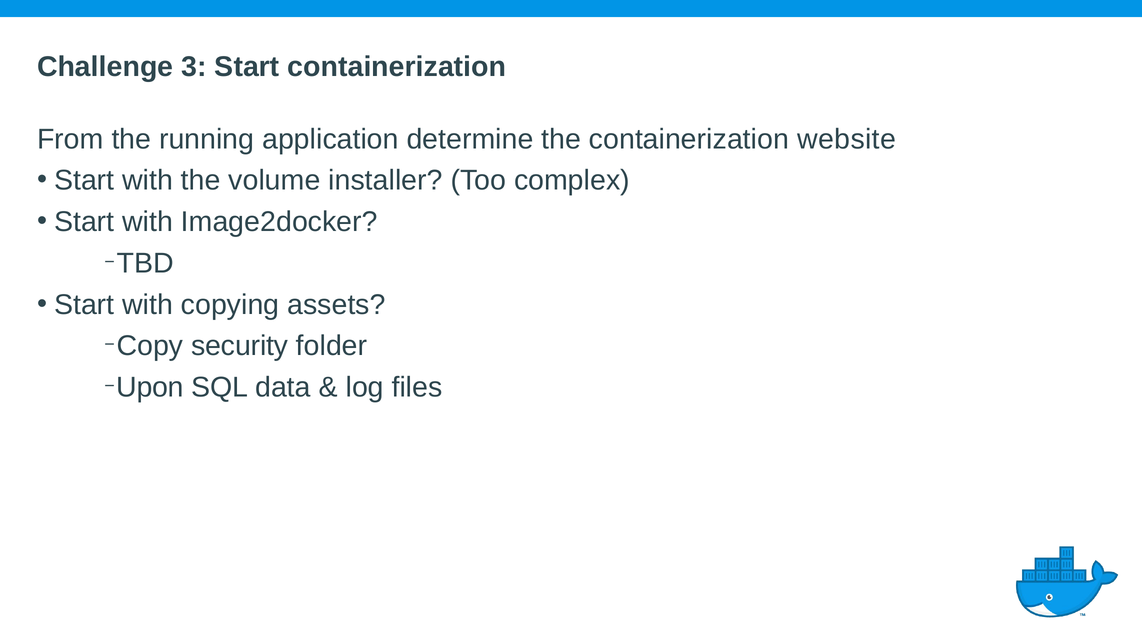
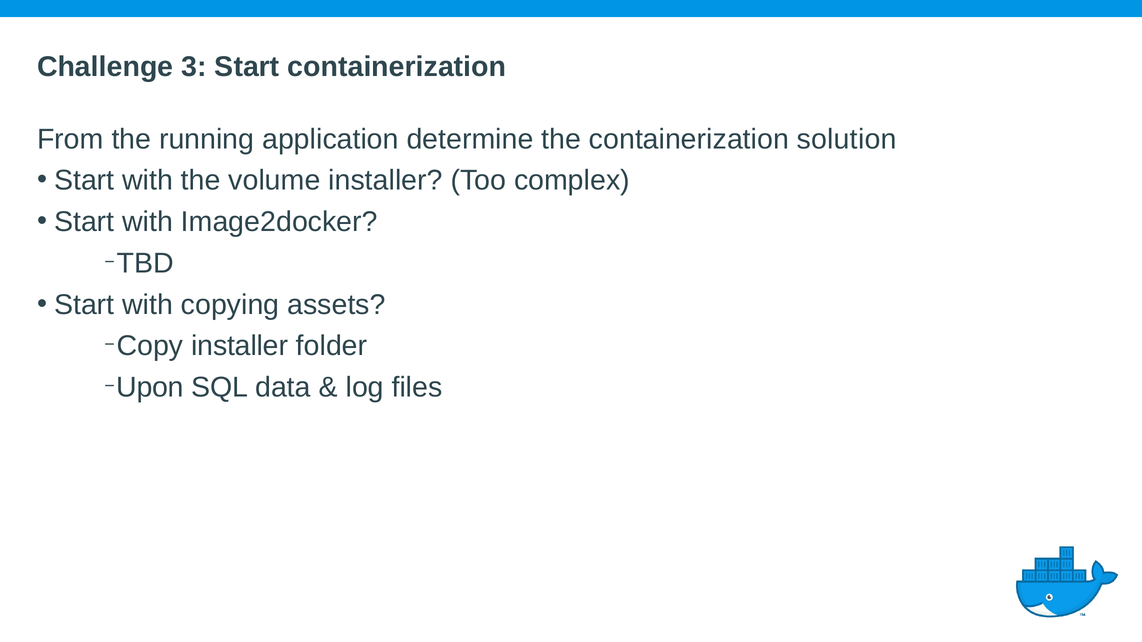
website: website -> solution (847, 139)
Copy security: security -> installer (240, 346)
